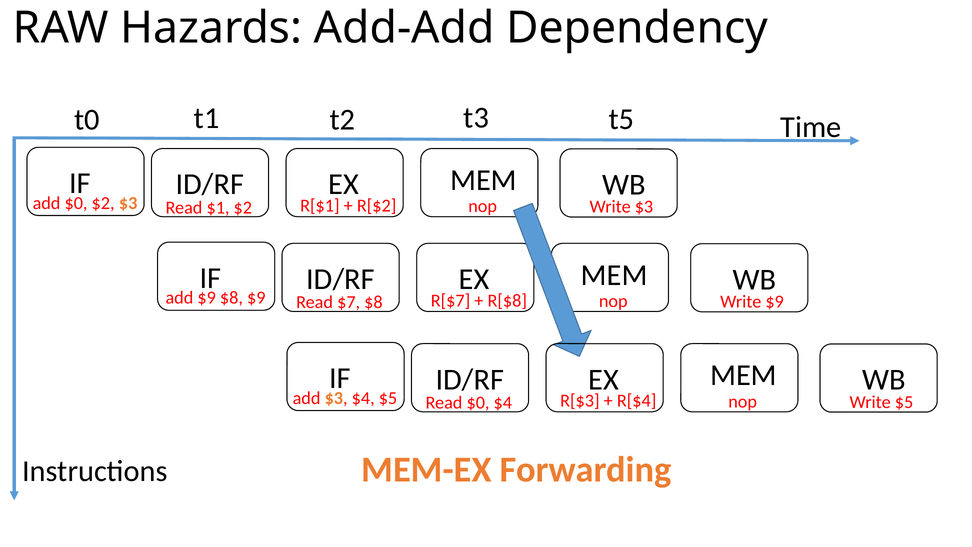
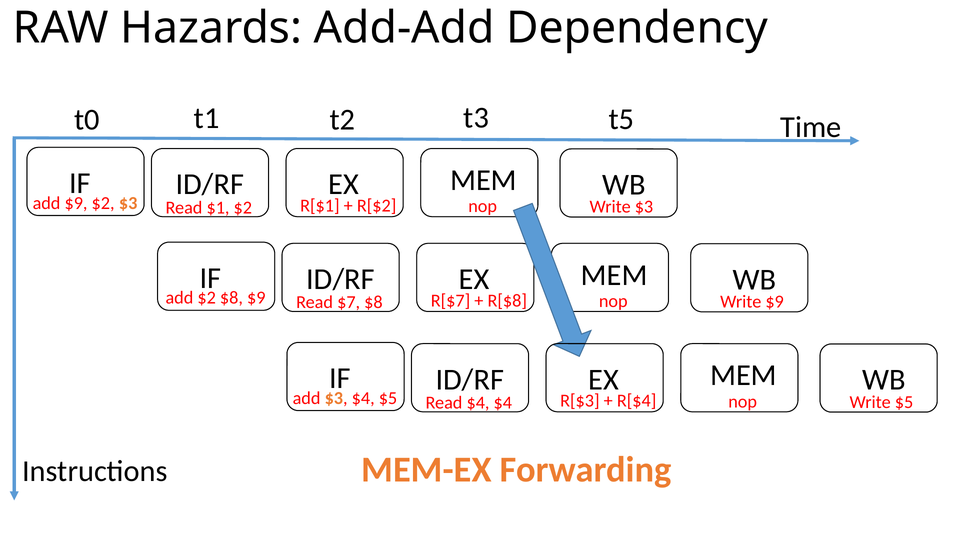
add $0: $0 -> $9 (76, 203)
add $9: $9 -> $2 (207, 298)
Read $0: $0 -> $4 (478, 403)
